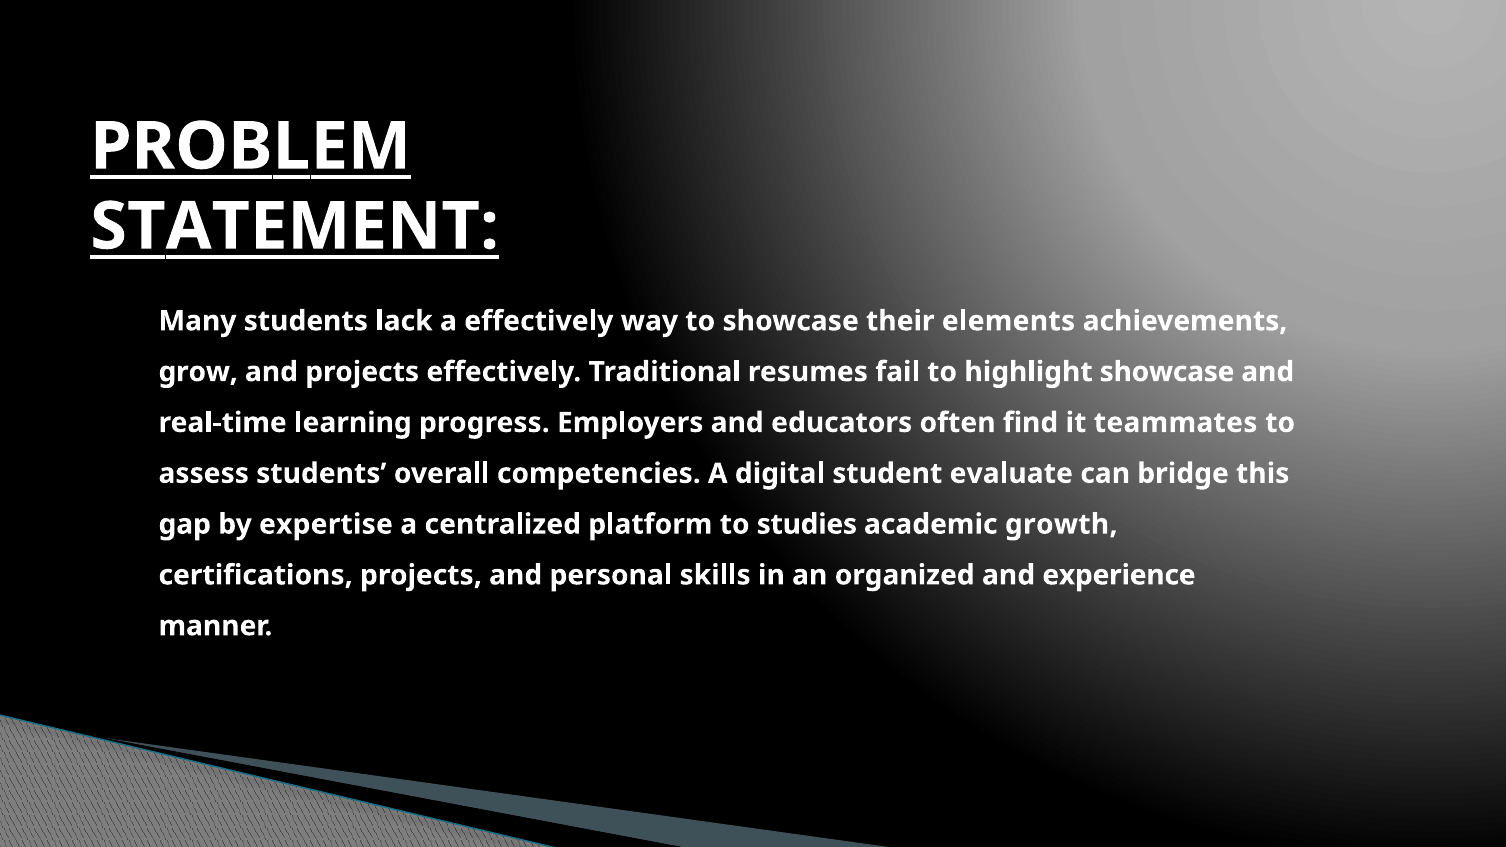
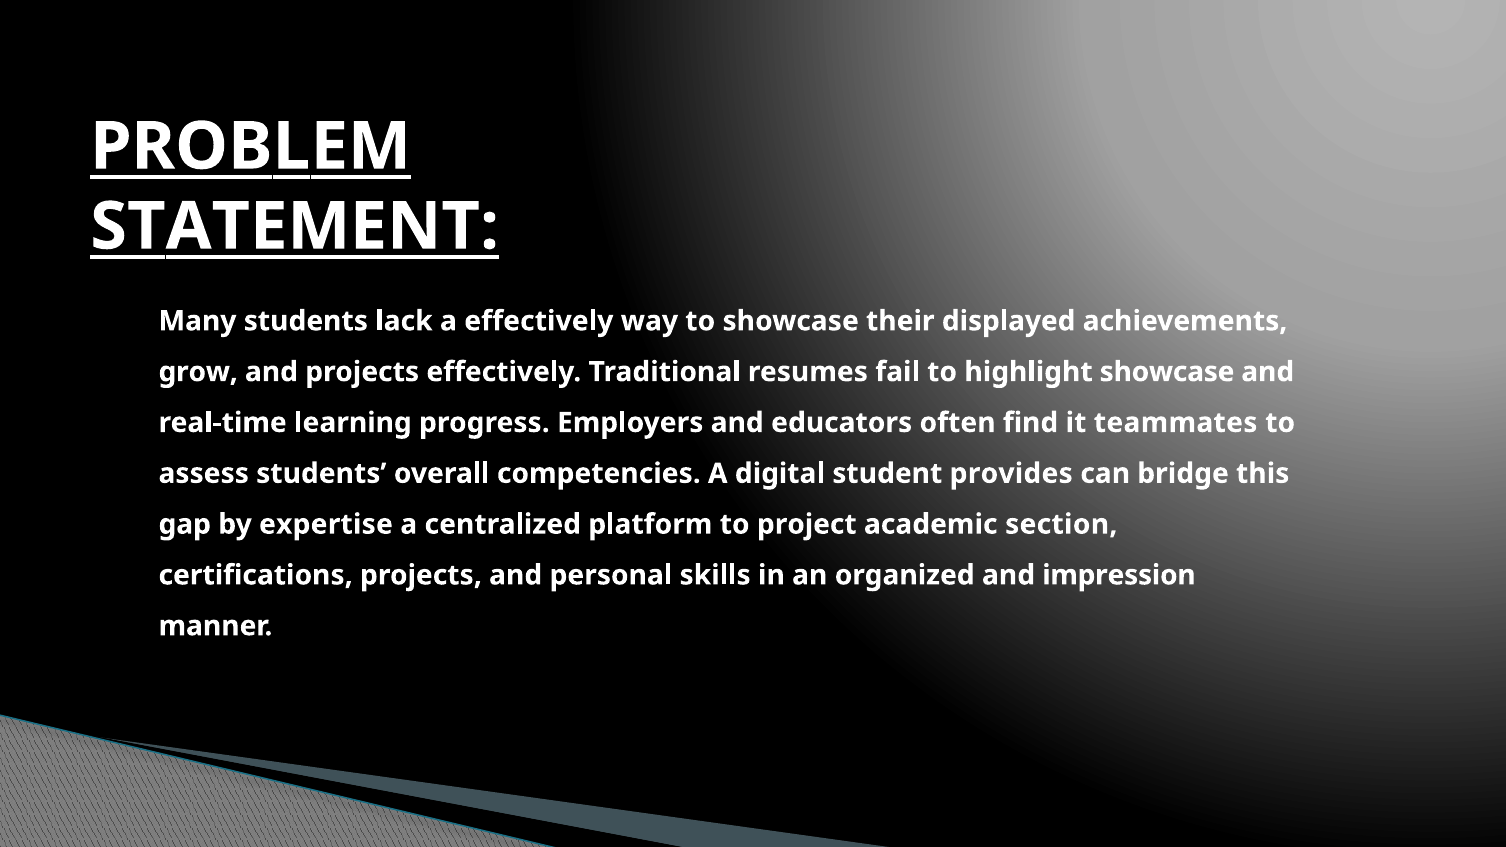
elements: elements -> displayed (1009, 321)
evaluate: evaluate -> provides (1011, 474)
studies: studies -> project (807, 524)
growth: growth -> section (1061, 524)
experience: experience -> impression (1119, 575)
